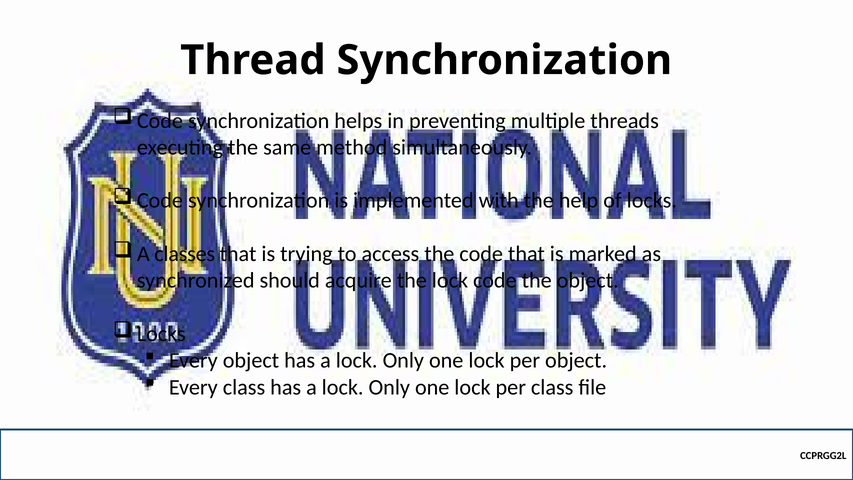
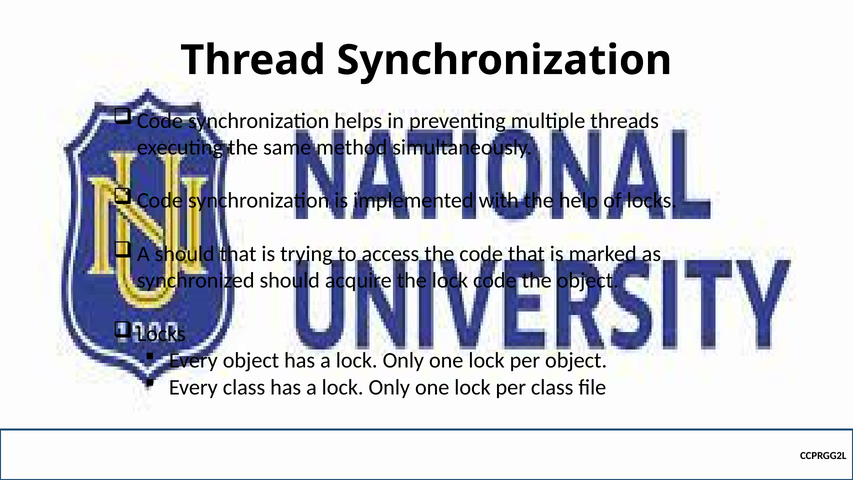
A classes: classes -> should (185, 254)
